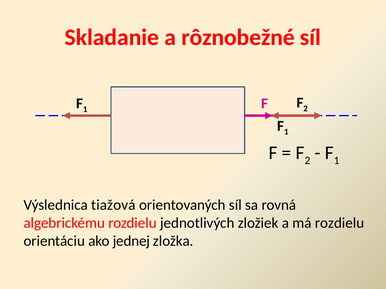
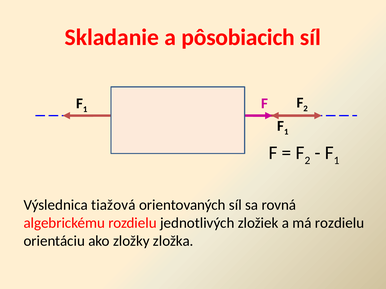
rôznobežné: rôznobežné -> pôsobiacich (238, 37)
jednej: jednej -> zložky (131, 241)
